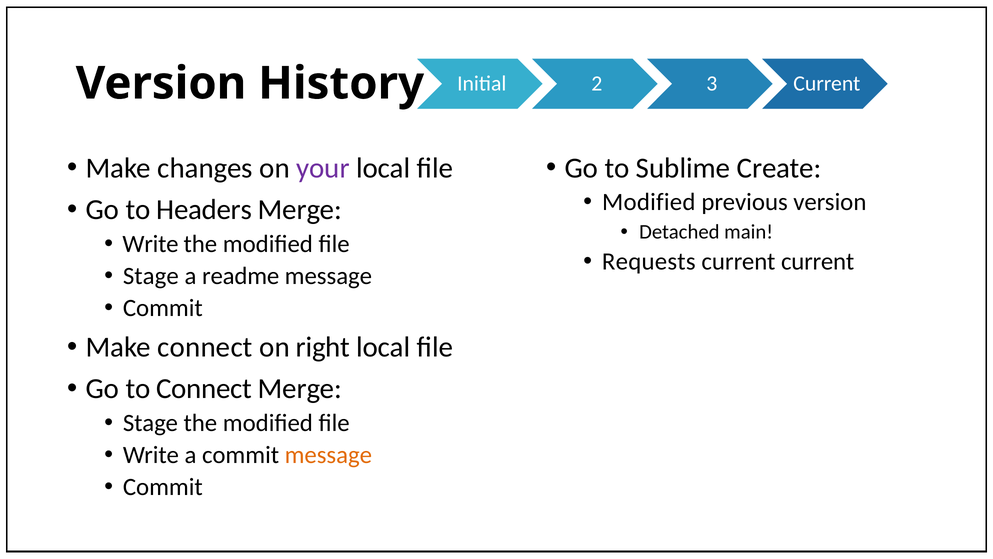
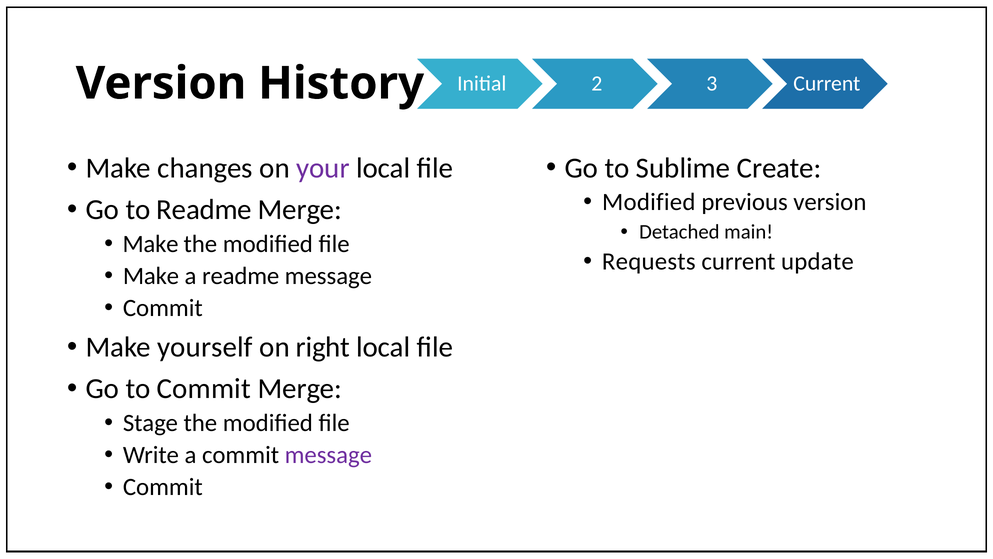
to Headers: Headers -> Readme (204, 209)
Write: Write -> Make (151, 244)
current current: current -> update (817, 262)
Stage: Stage -> Make (151, 276)
Make connect: connect -> yourself (205, 347)
to Connect: Connect -> Commit (204, 388)
message colour: orange -> purple (328, 455)
